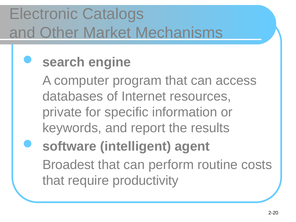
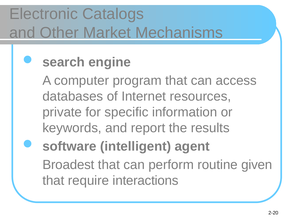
costs: costs -> given (257, 165)
productivity: productivity -> interactions (146, 181)
